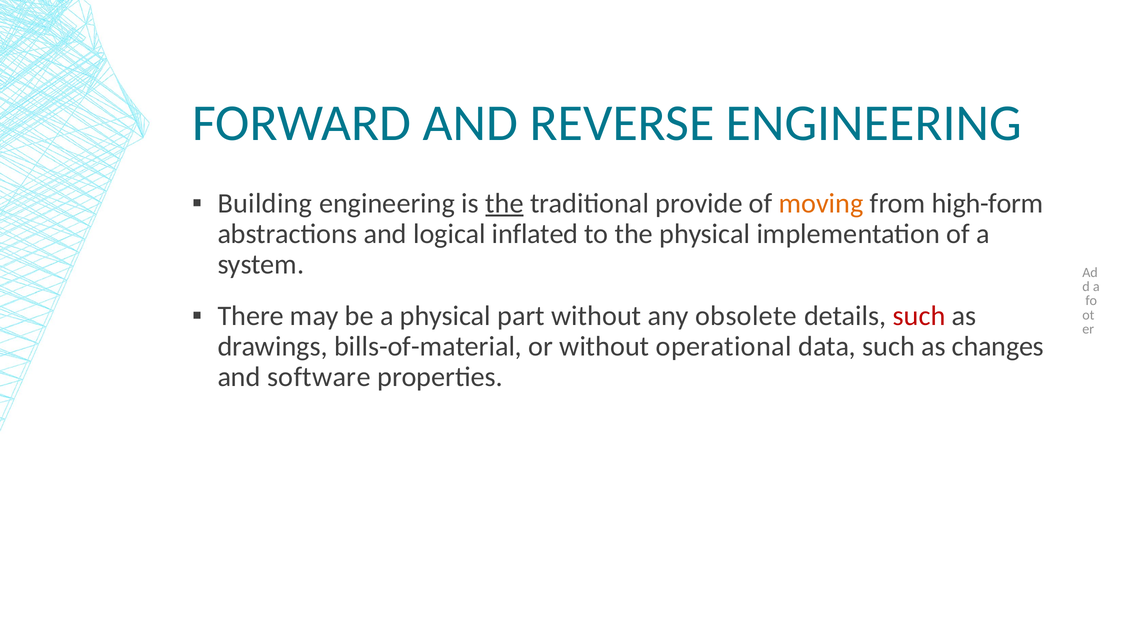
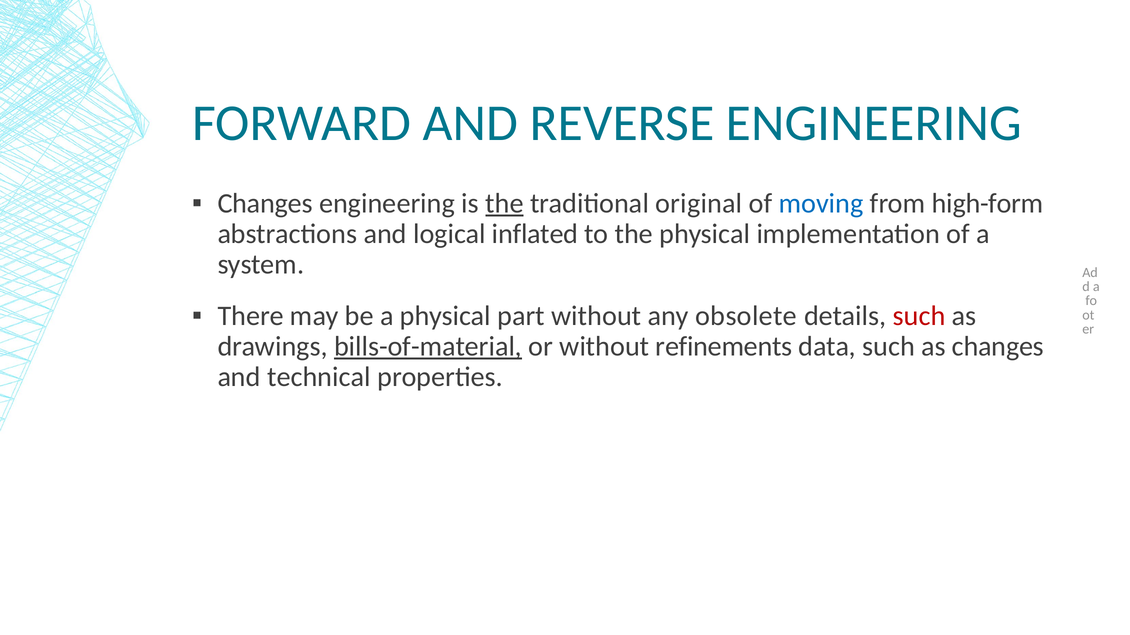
Building: Building -> Changes (265, 204)
provide: provide -> original (699, 204)
moving colour: orange -> blue (821, 204)
bills-of-material underline: none -> present (428, 347)
operational: operational -> refinements (724, 347)
software: software -> technical (319, 377)
